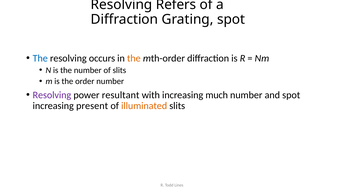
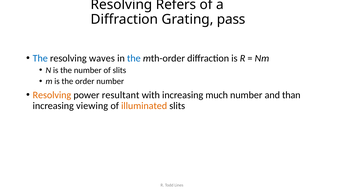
Grating spot: spot -> pass (231, 19)
occurs: occurs -> waves (102, 58)
the colour: orange -> blue (134, 58)
Resolving colour: purple -> orange (52, 95)
and spot: spot -> than (291, 95)
present: present -> viewing (92, 106)
